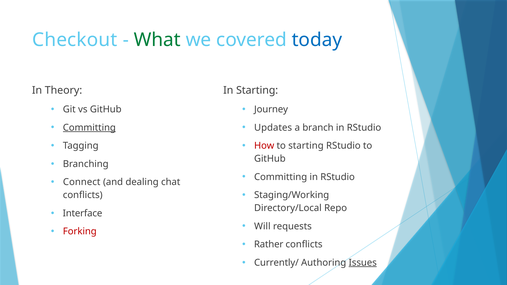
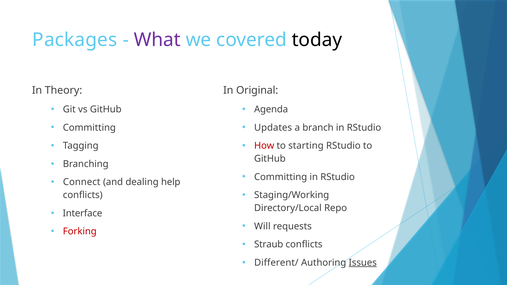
Checkout: Checkout -> Packages (75, 40)
What colour: green -> purple (157, 40)
today colour: blue -> black (317, 40)
In Starting: Starting -> Original (257, 91)
Journey: Journey -> Agenda (271, 109)
Committing underline: present -> none (89, 128)
chat: chat -> help (171, 182)
Rather: Rather -> Straub (269, 245)
Currently/: Currently/ -> Different/ (276, 263)
